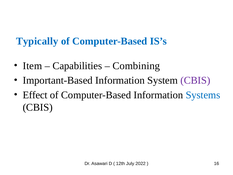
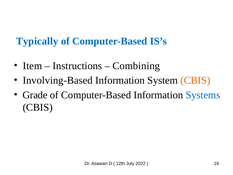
Capabilities: Capabilities -> Instructions (77, 66)
Important-Based: Important-Based -> Involving-Based (58, 80)
CBIS colour: purple -> orange (195, 80)
Effect: Effect -> Grade (35, 95)
